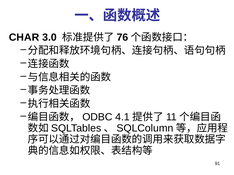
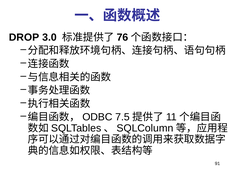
CHAR: CHAR -> DROP (24, 37)
4.1: 4.1 -> 7.5 (123, 117)
